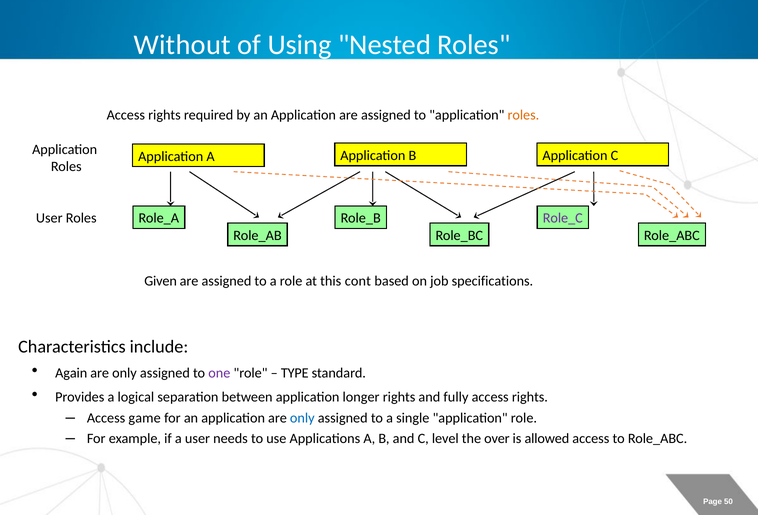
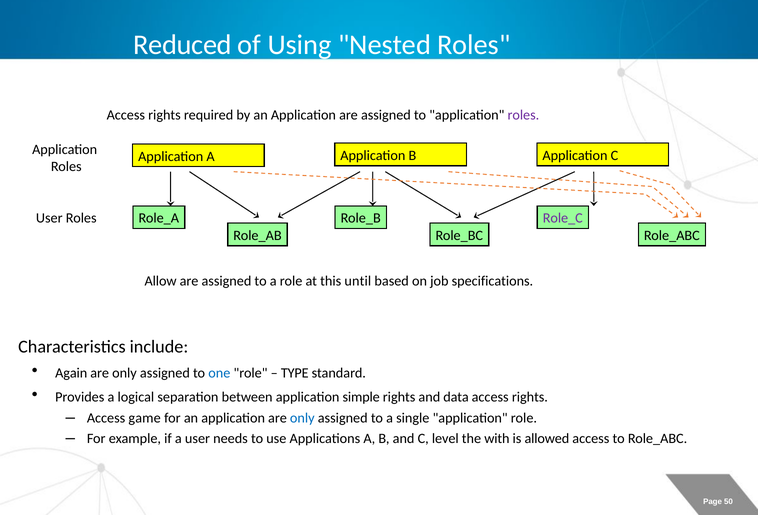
Without: Without -> Reduced (182, 45)
roles colour: orange -> purple (523, 115)
Given: Given -> Allow (161, 281)
cont: cont -> until (358, 281)
one colour: purple -> blue (219, 373)
longer: longer -> simple (361, 397)
fully: fully -> data (456, 397)
over: over -> with (497, 438)
